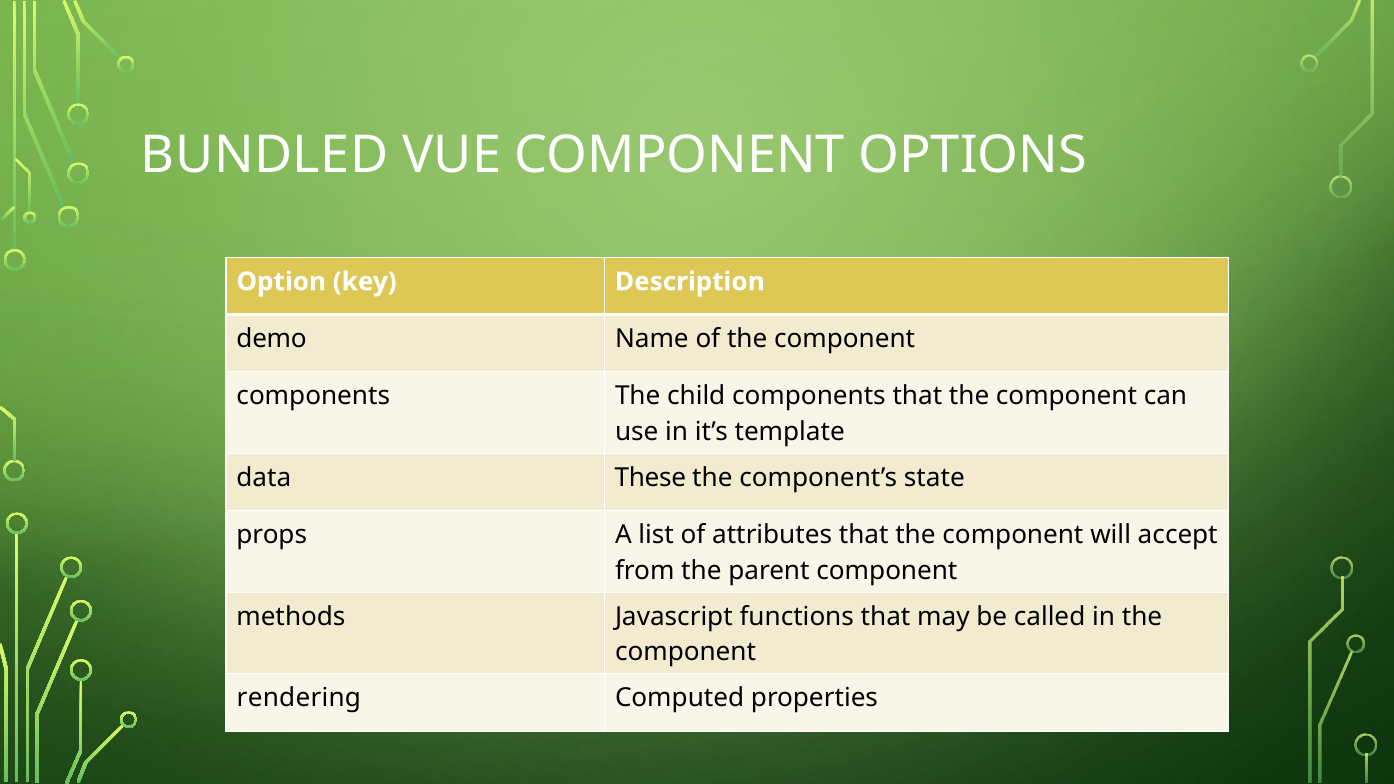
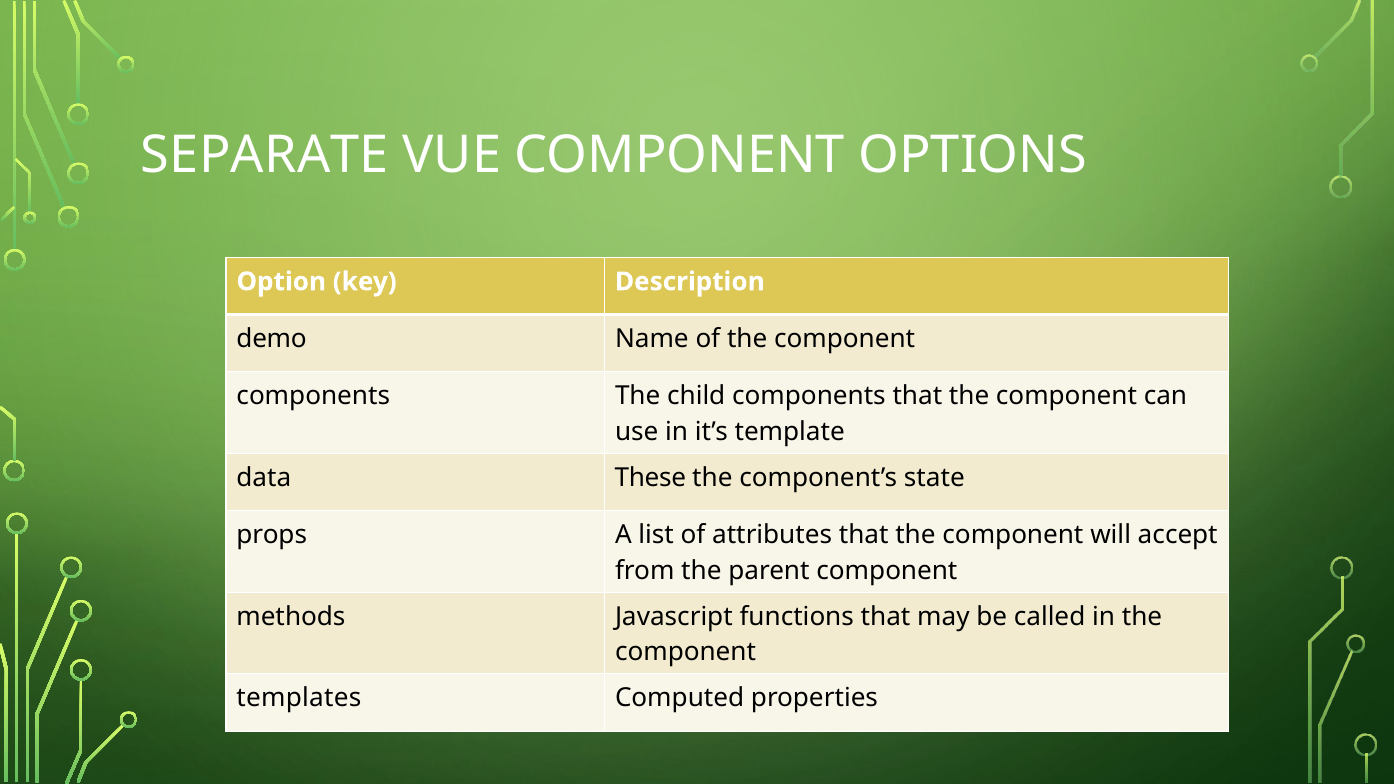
BUNDLED: BUNDLED -> SEPARATE (265, 155)
rendering: rendering -> templates (299, 698)
